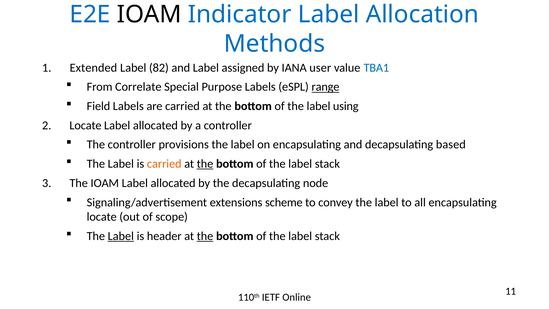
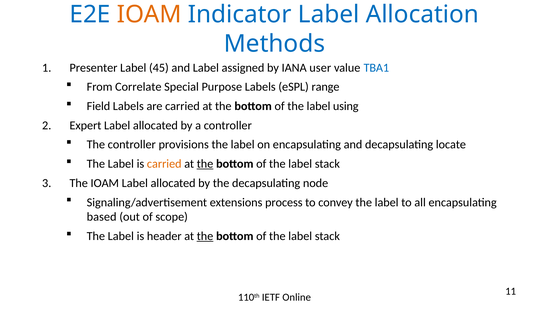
IOAM colour: black -> orange (149, 14)
Extended: Extended -> Presenter (93, 68)
82: 82 -> 45 (159, 68)
range underline: present -> none (325, 87)
Locate: Locate -> Expert (85, 125)
based: based -> locate (451, 145)
scheme: scheme -> process (284, 202)
locate: locate -> based (102, 217)
Label underline: present -> none (121, 236)
